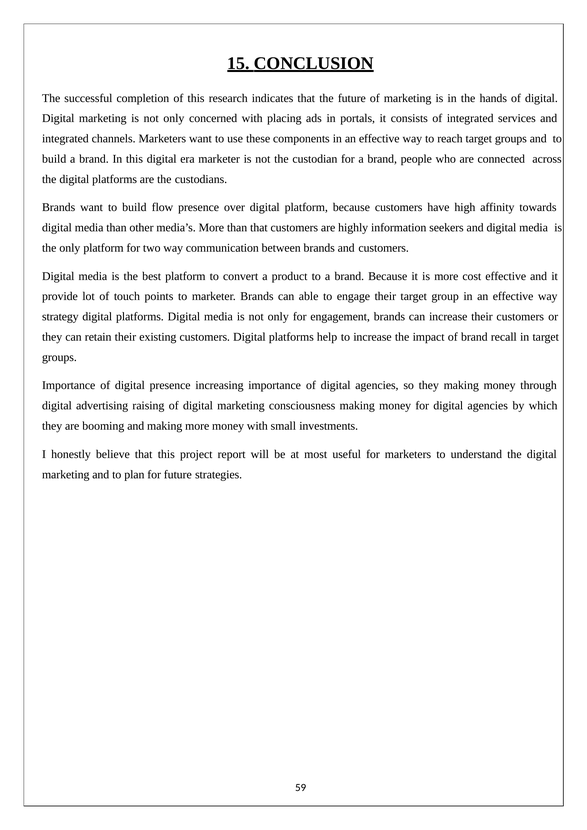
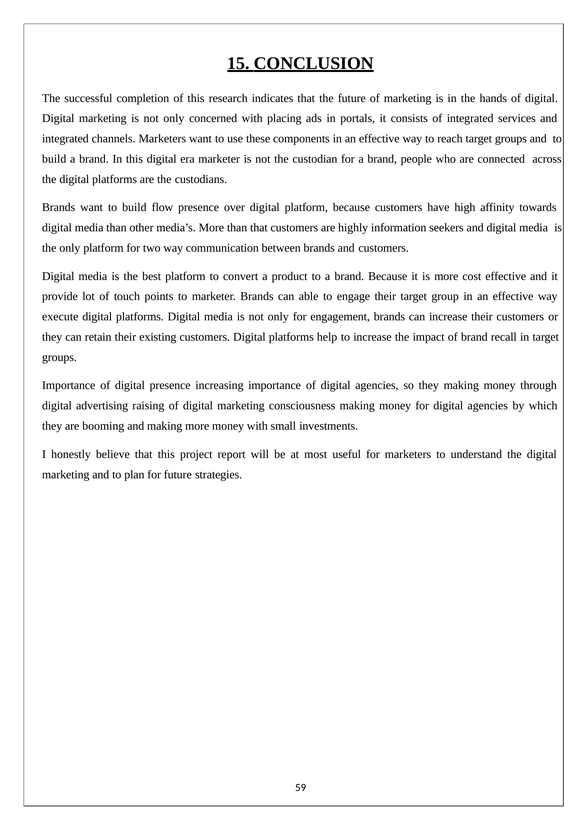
strategy: strategy -> execute (60, 317)
